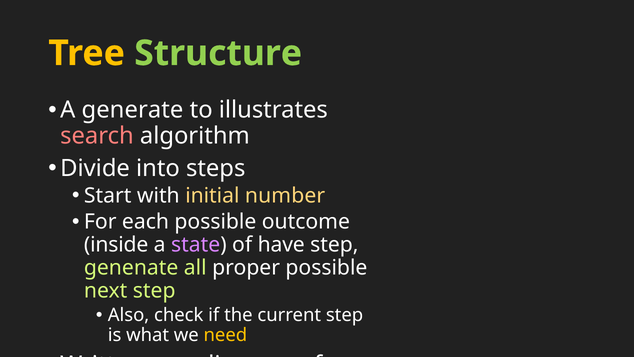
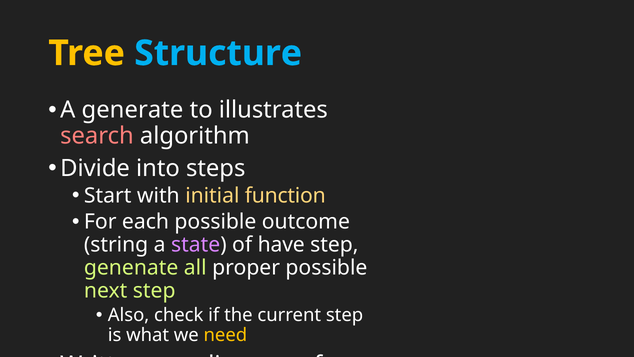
Structure colour: light green -> light blue (218, 53)
number: number -> function (285, 196)
inside: inside -> string (116, 245)
